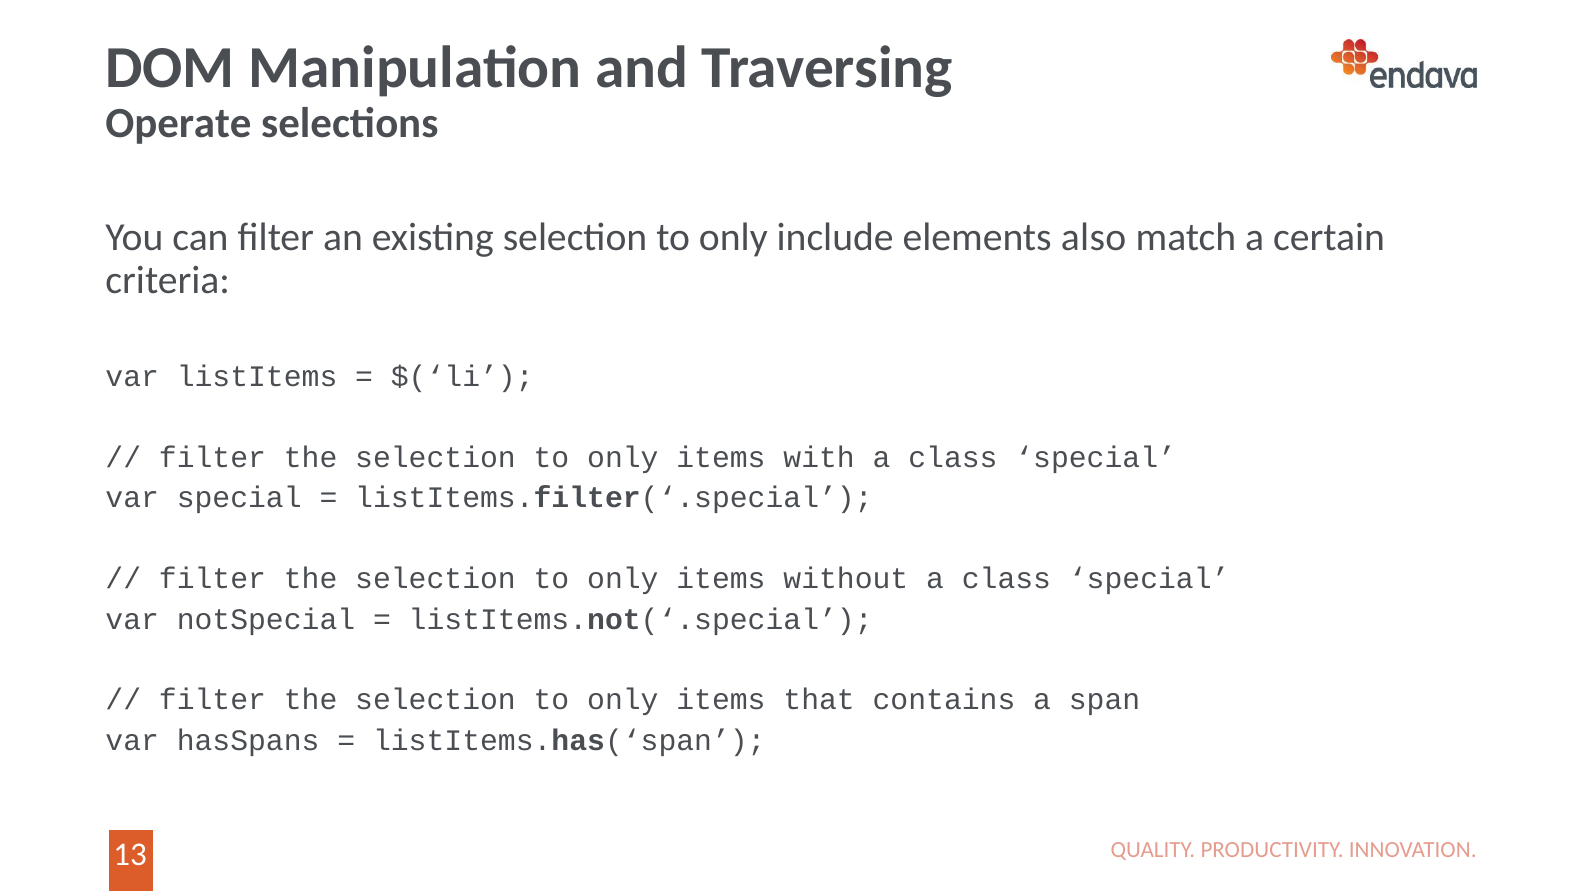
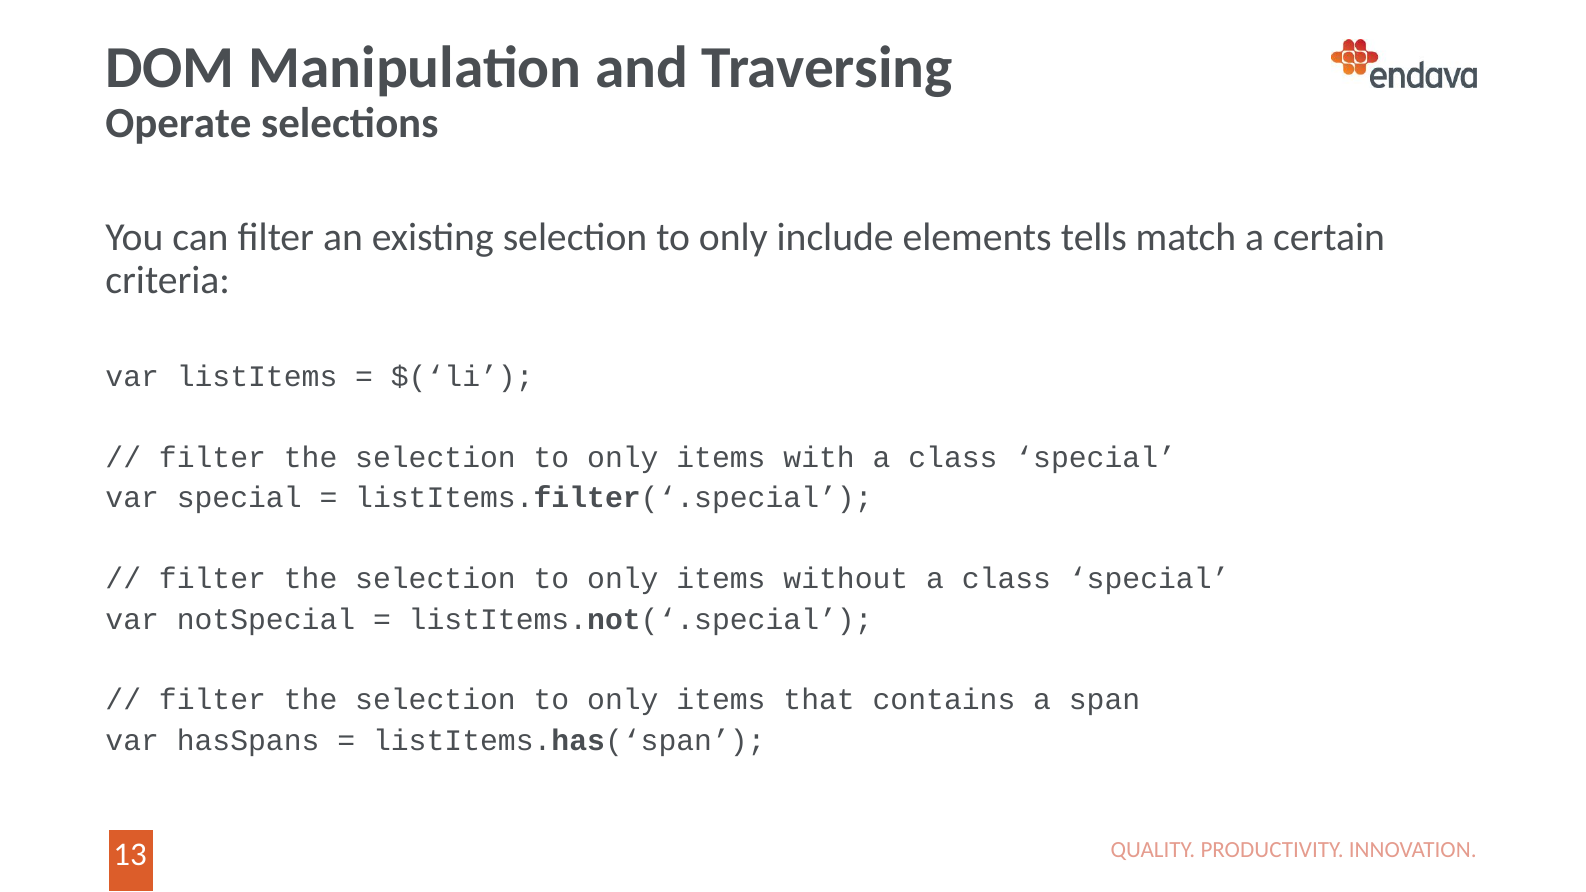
also: also -> tells (1094, 238)
